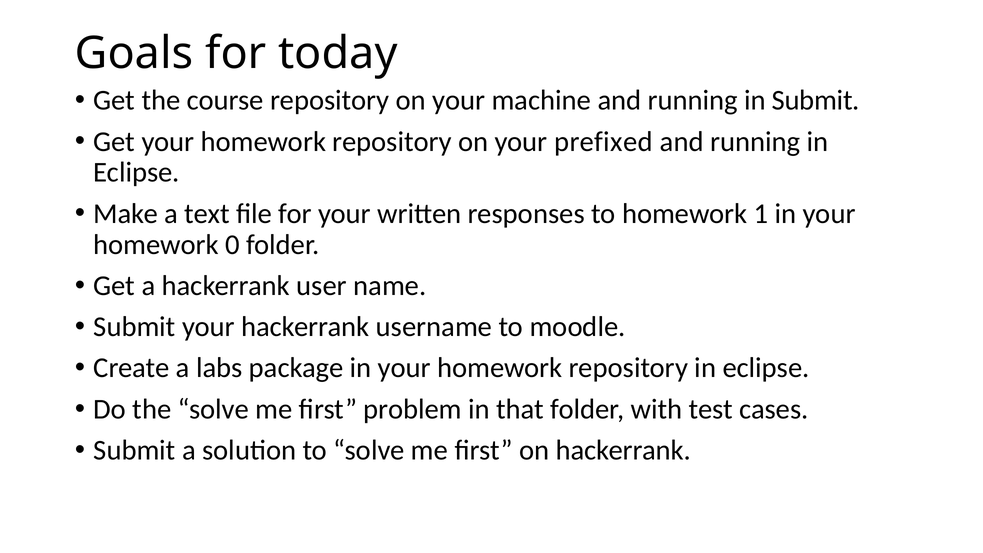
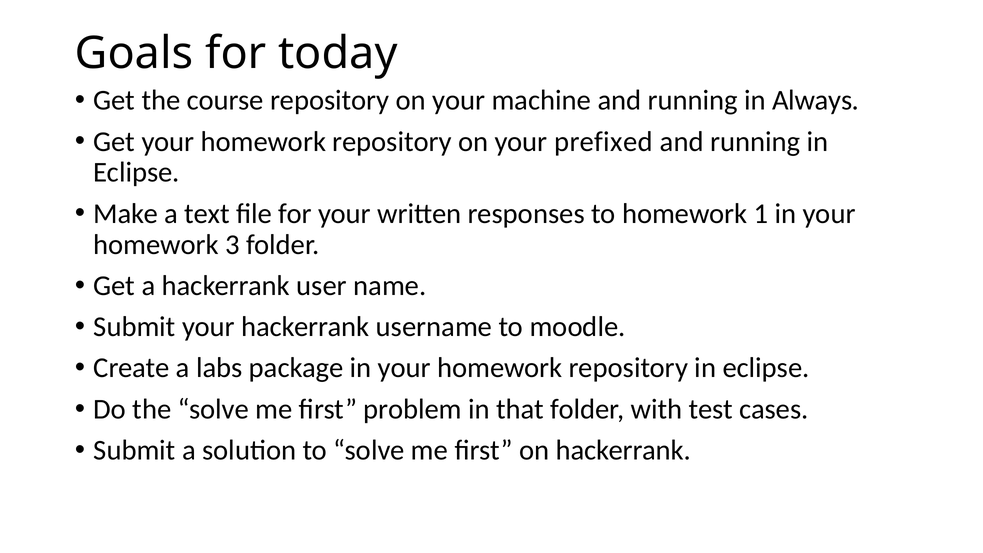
in Submit: Submit -> Always (816, 100)
0: 0 -> 3 (232, 245)
